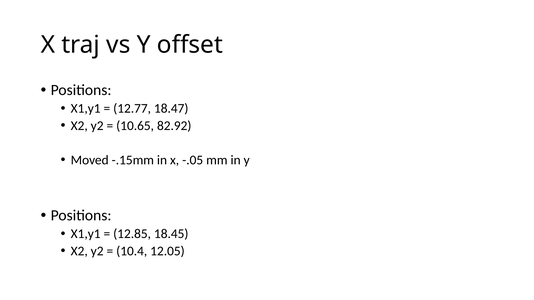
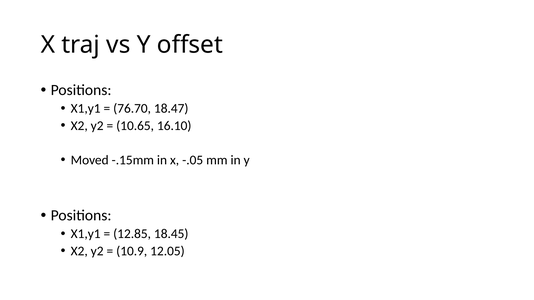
12.77: 12.77 -> 76.70 (132, 109)
82.92: 82.92 -> 16.10 (174, 126)
10.4: 10.4 -> 10.9 (132, 251)
